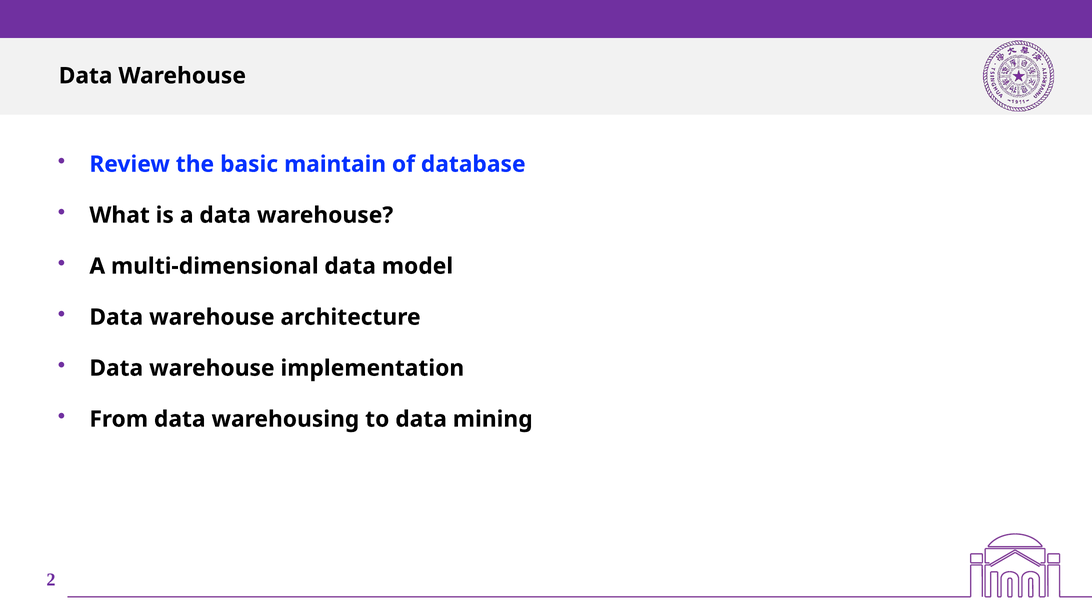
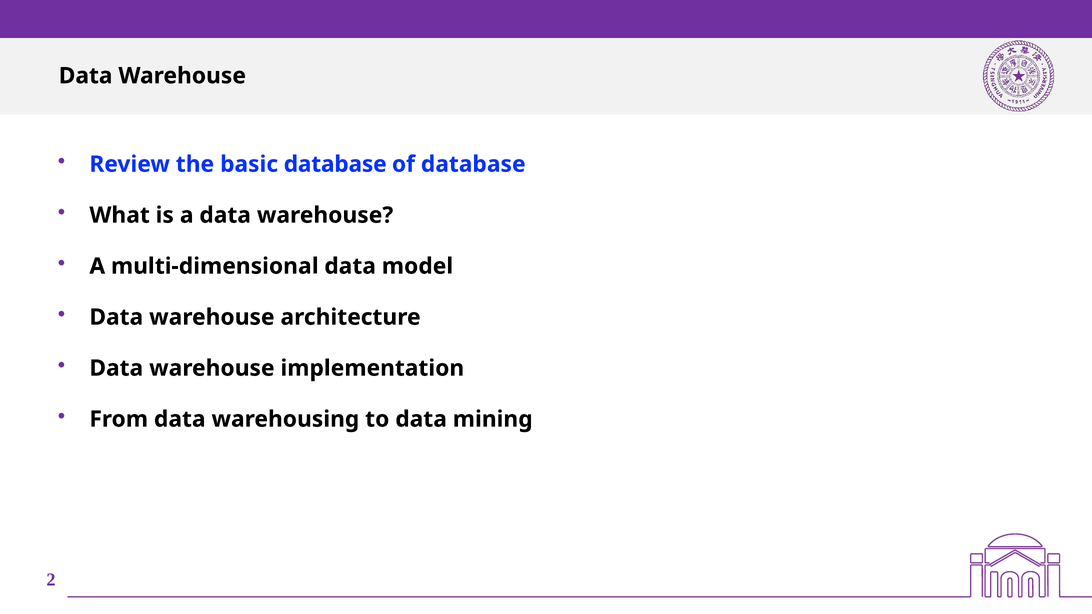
basic maintain: maintain -> database (335, 164)
